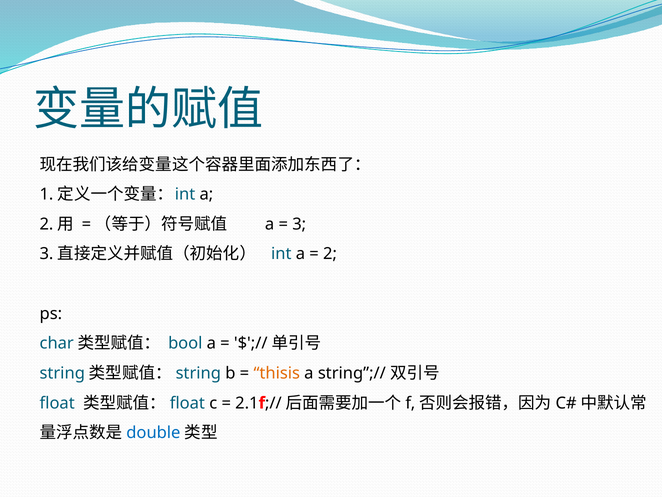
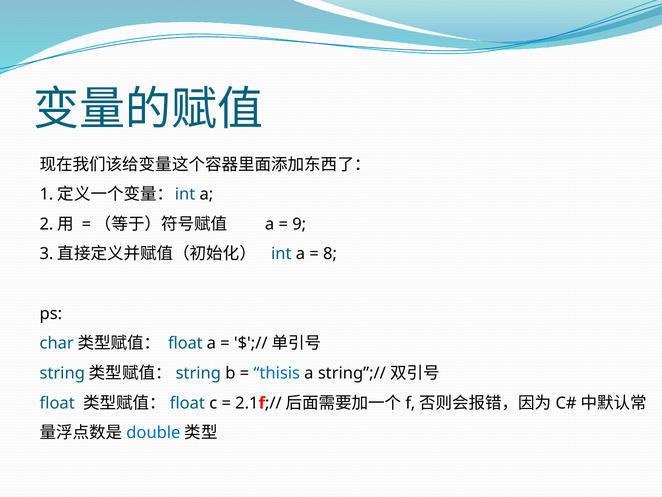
3: 3 -> 9 (299, 224)
2: 2 -> 8 (330, 254)
bool: bool -> float (185, 343)
thisis colour: orange -> blue (277, 373)
